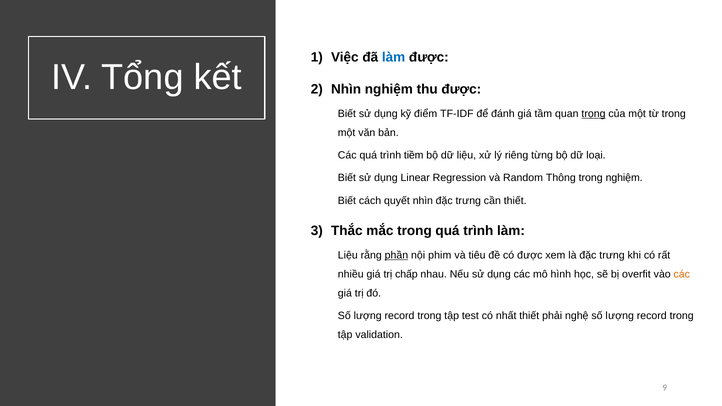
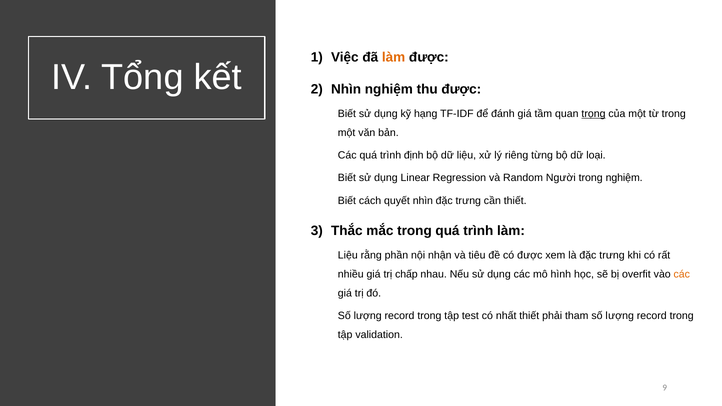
làm colour: blue -> orange (394, 58)
điểm: điểm -> hạng (426, 114)
tiềm: tiềm -> định (414, 155)
Thông: Thông -> Người (561, 178)
phần underline: present -> none (396, 255)
phim: phim -> nhận (440, 255)
nghệ: nghệ -> tham (577, 316)
